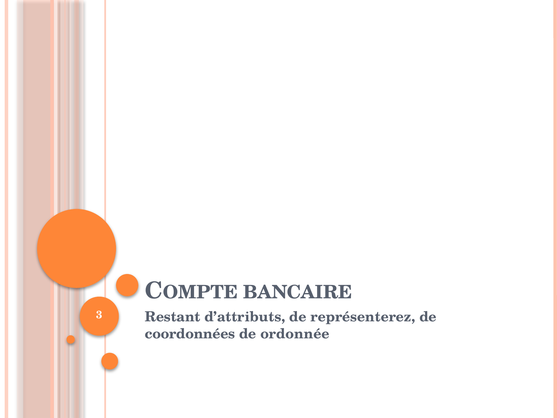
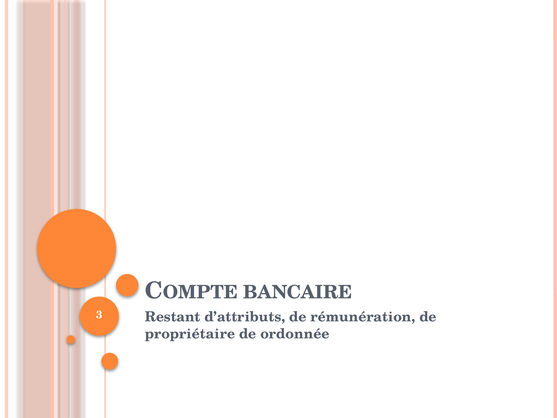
représenterez: représenterez -> rémunération (363, 317)
coordonnées: coordonnées -> propriétaire (190, 334)
